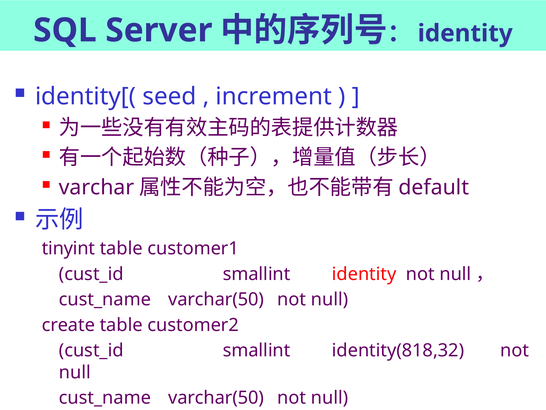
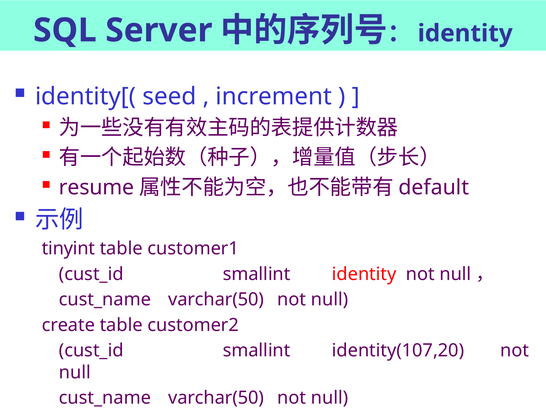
varchar: varchar -> resume (97, 187)
identity(818,32: identity(818,32 -> identity(107,20 (398, 350)
